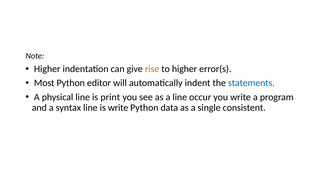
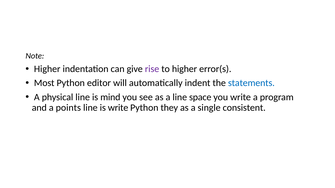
rise colour: orange -> purple (152, 69)
print: print -> mind (110, 97)
occur: occur -> space (200, 97)
syntax: syntax -> points (68, 108)
data: data -> they (169, 108)
